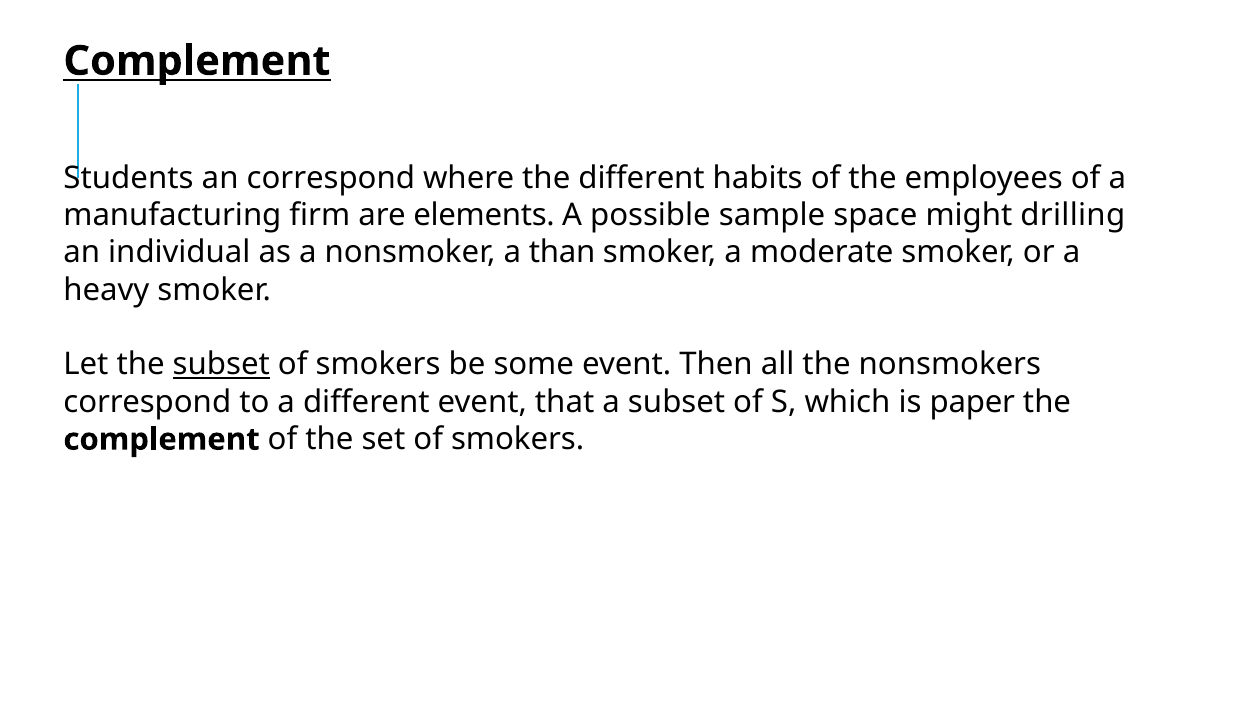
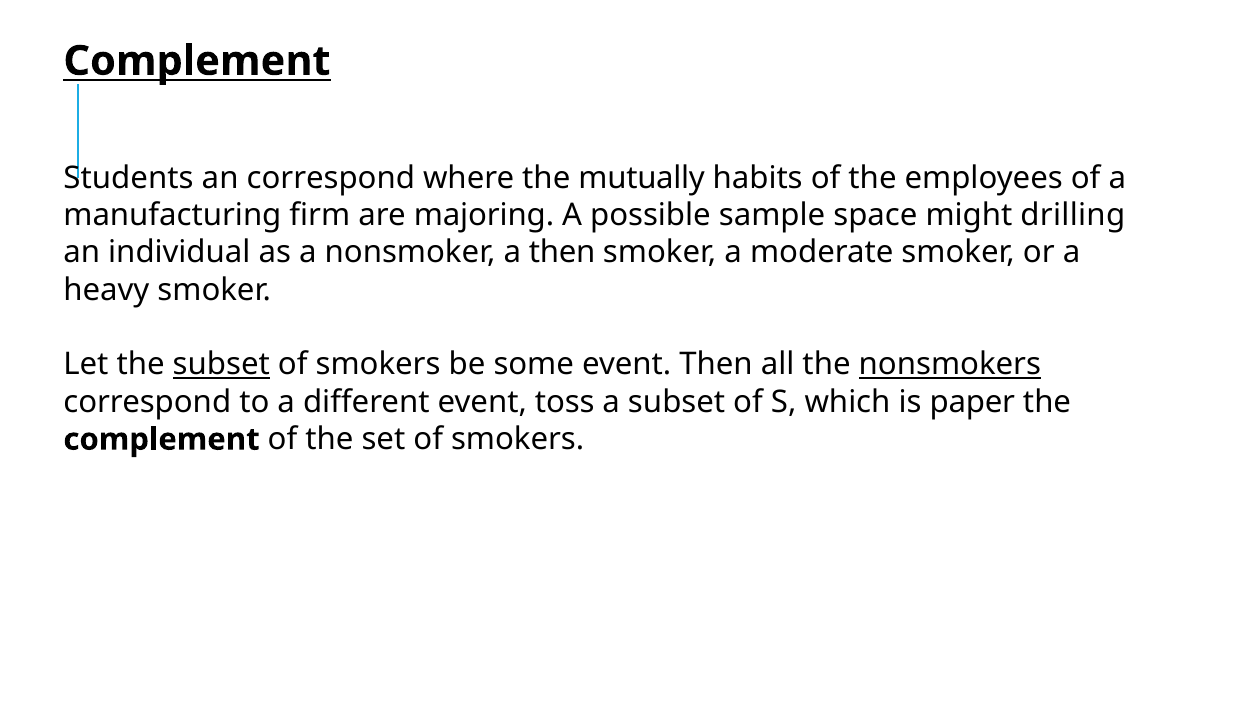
the different: different -> mutually (642, 178)
elements: elements -> majoring (484, 215)
a than: than -> then (562, 253)
nonsmokers underline: none -> present (950, 365)
that: that -> toss (565, 402)
